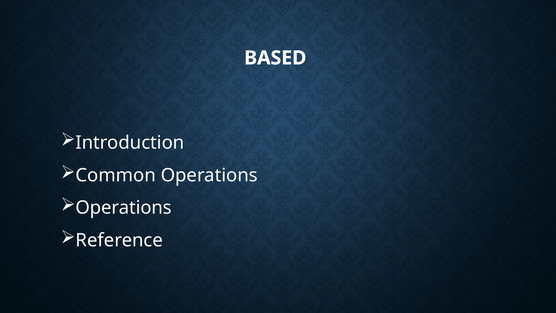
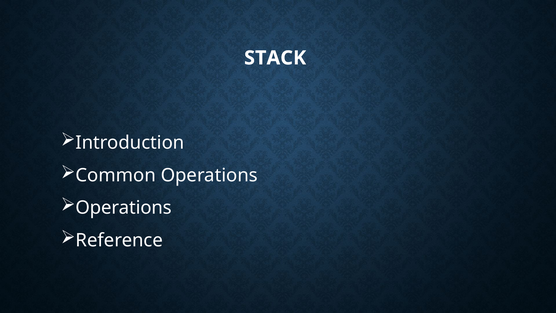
BASED: BASED -> STACK (275, 58)
